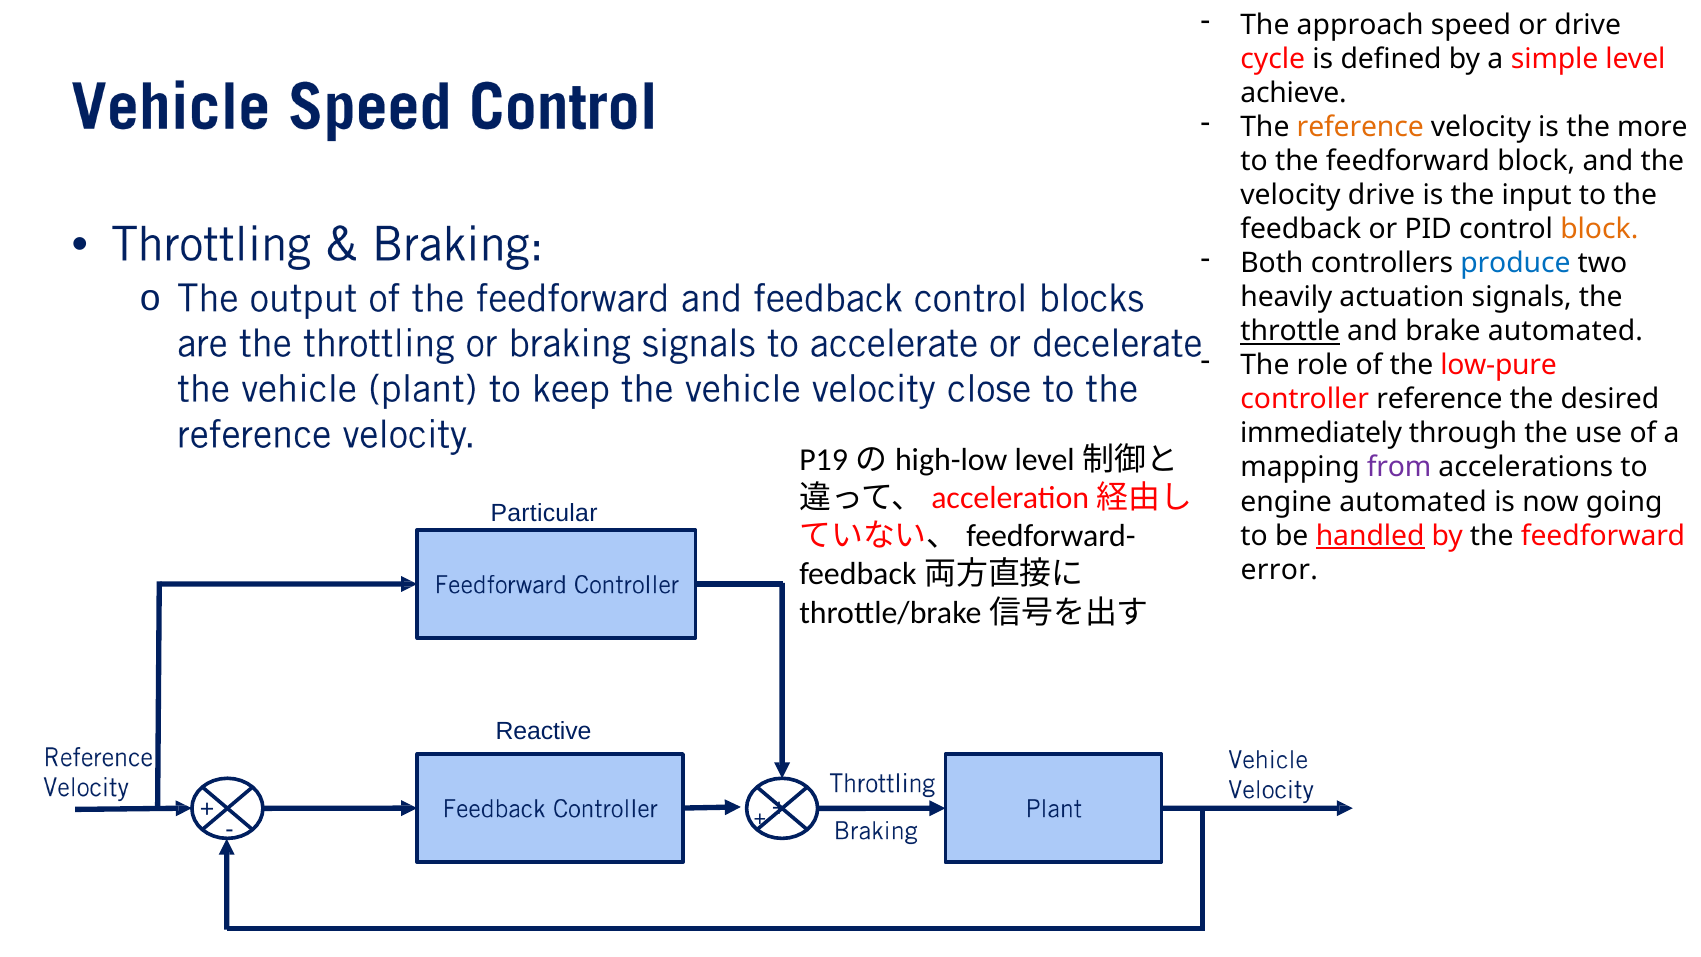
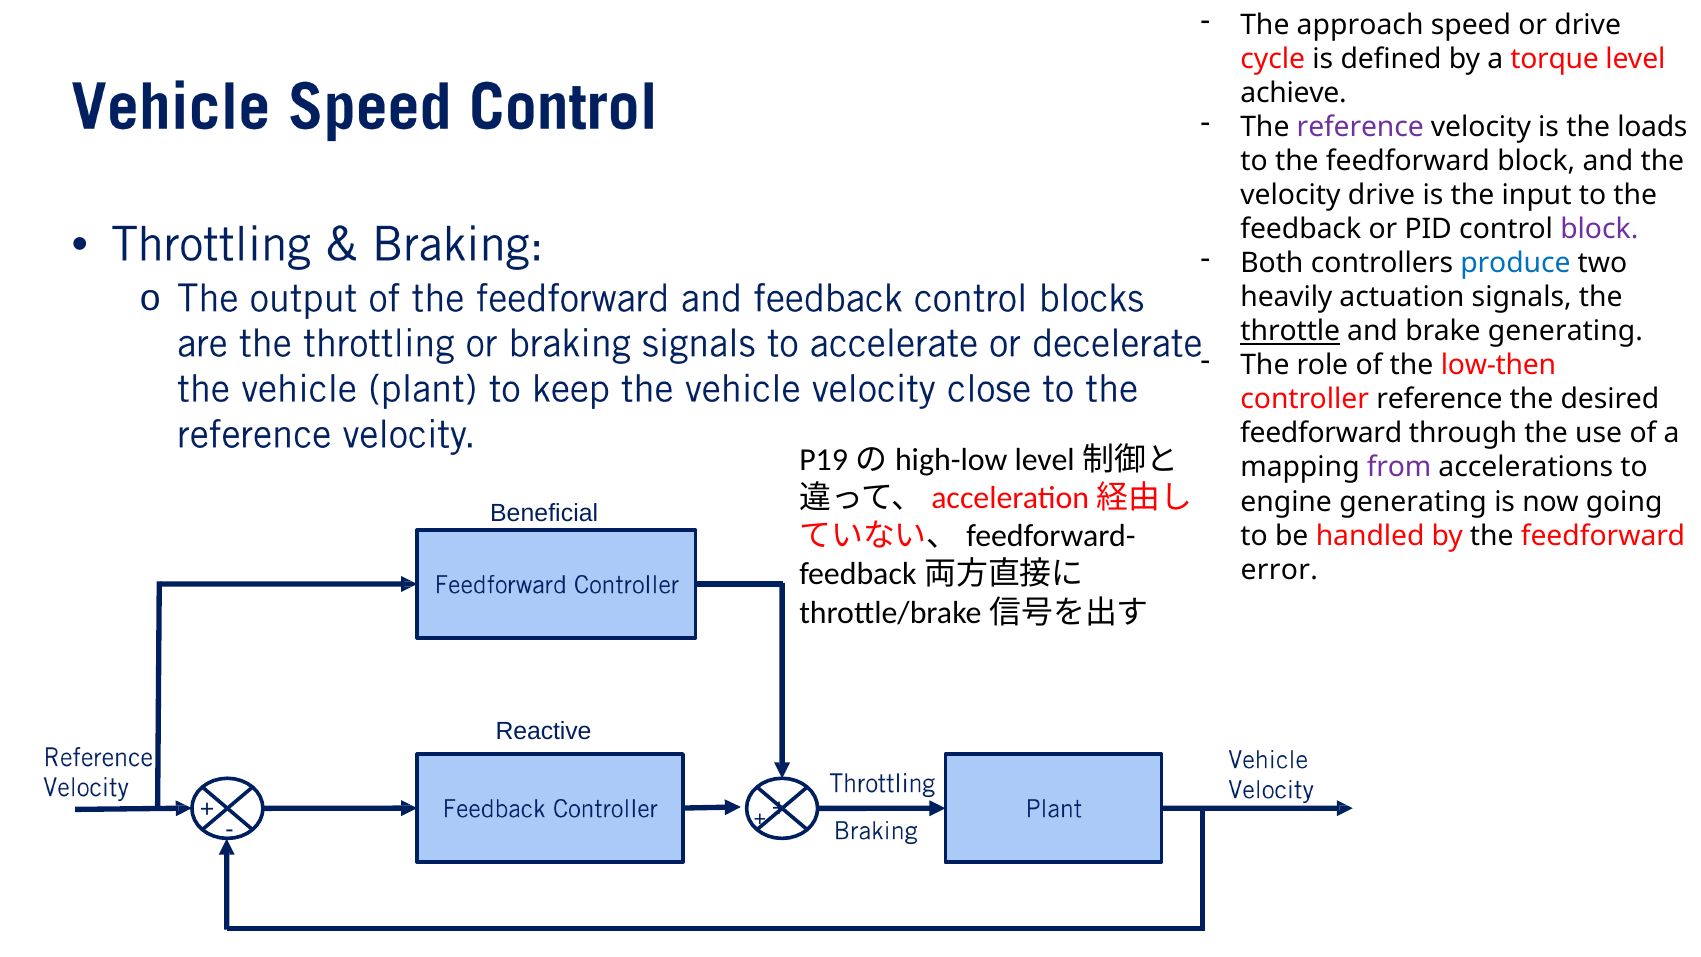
simple: simple -> torque (1555, 60)
reference colour: orange -> purple (1360, 128)
more: more -> loads (1652, 128)
block colour: orange -> purple (1599, 230)
brake automated: automated -> generating (1565, 332)
low-pure: low-pure -> low-then (1499, 366)
immediately: immediately -> feedforward (1321, 434)
engine automated: automated -> generating (1413, 502)
Particular: Particular -> Beneficial (544, 513)
handled underline: present -> none (1370, 536)
